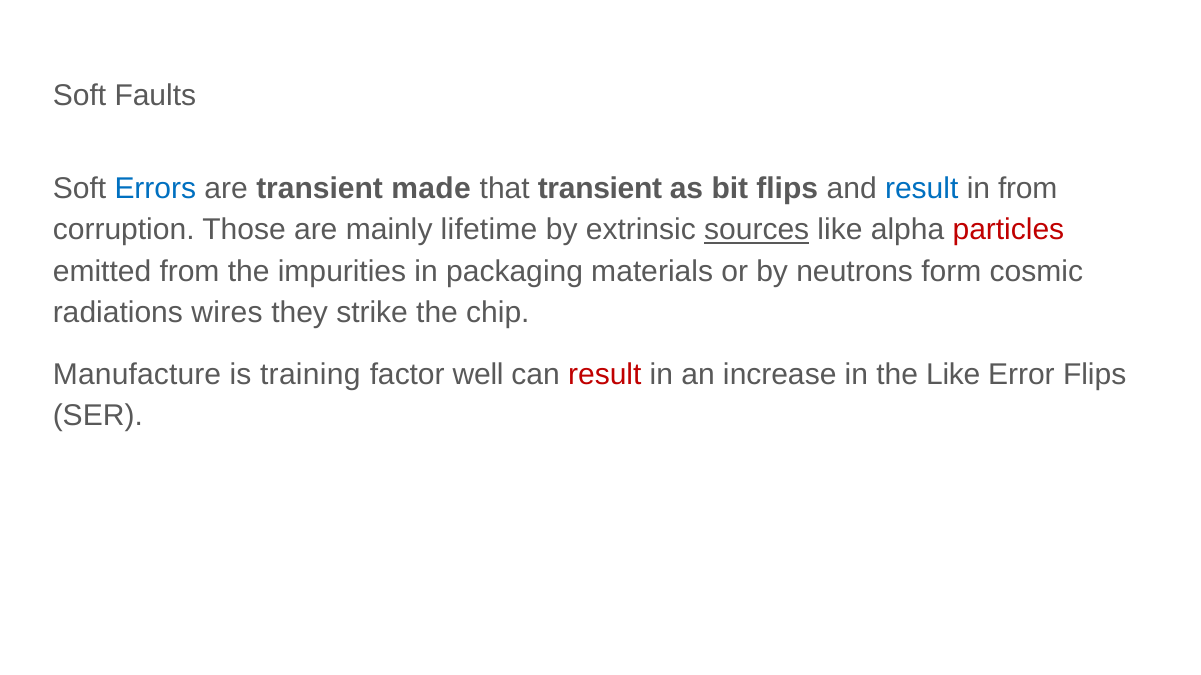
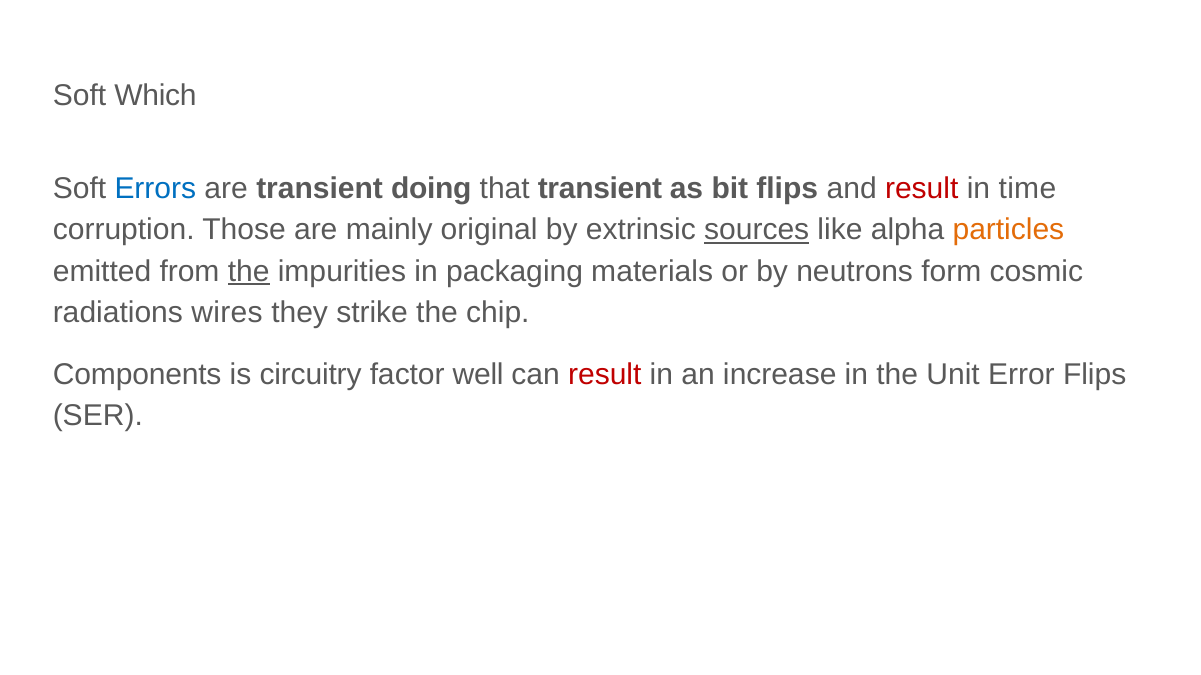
Faults: Faults -> Which (155, 96)
made: made -> doing (431, 189)
result colour: blue -> red (922, 189)
in from: from -> time (1027, 189)
lifetime: lifetime -> original (489, 230)
particles colour: red -> orange (1008, 230)
the underline: none -> present (249, 272)
Manufacture: Manufacture -> Components (137, 375)
training: training -> circuitry (311, 375)
the Like: Like -> Unit (953, 375)
